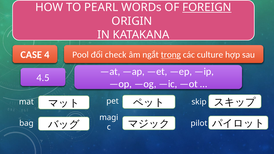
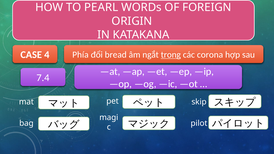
FOREIGN underline: present -> none (207, 7)
Pool: Pool -> Phía (80, 55)
check: check -> bread (116, 55)
culture: culture -> corona (210, 55)
4.5: 4.5 -> 7.4 (43, 78)
